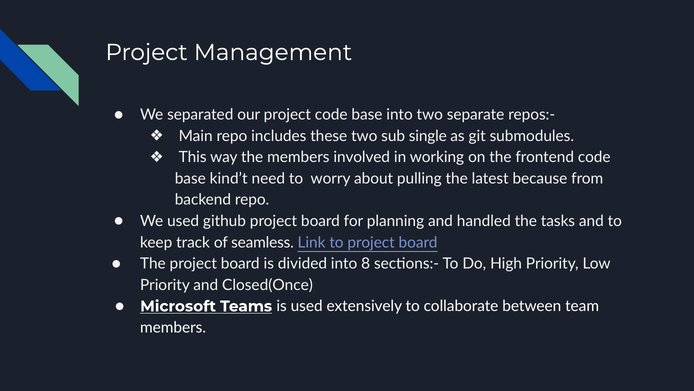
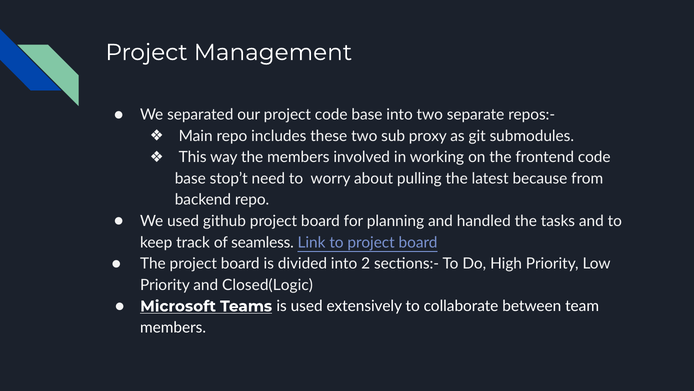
single: single -> proxy (428, 136)
kind’t: kind’t -> stop’t (229, 178)
8: 8 -> 2 (366, 263)
Closed(Once: Closed(Once -> Closed(Logic (268, 285)
